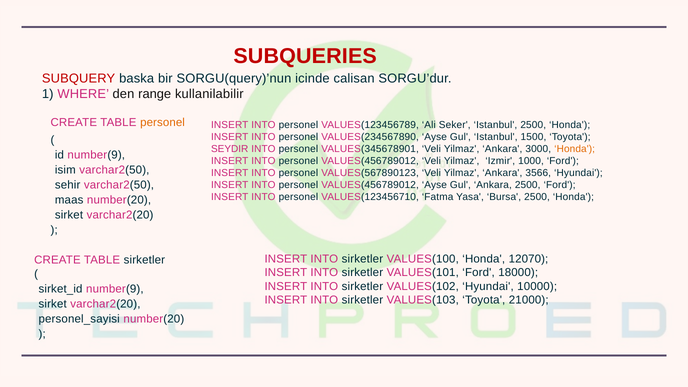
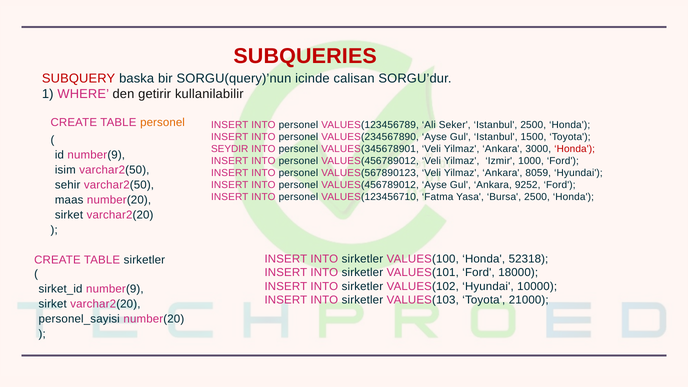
range: range -> getirir (155, 94)
Honda colour: orange -> red (575, 149)
3566: 3566 -> 8059 (538, 173)
Ankara 2500: 2500 -> 9252 (528, 185)
12070: 12070 -> 52318 (528, 259)
